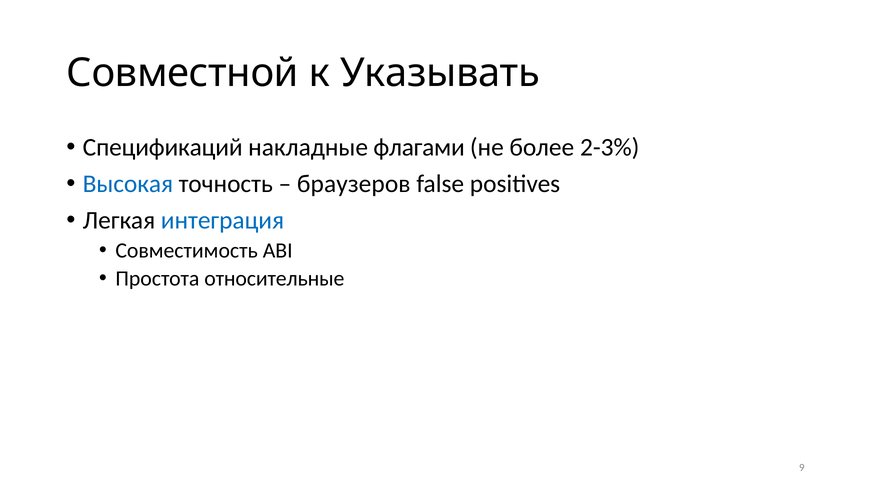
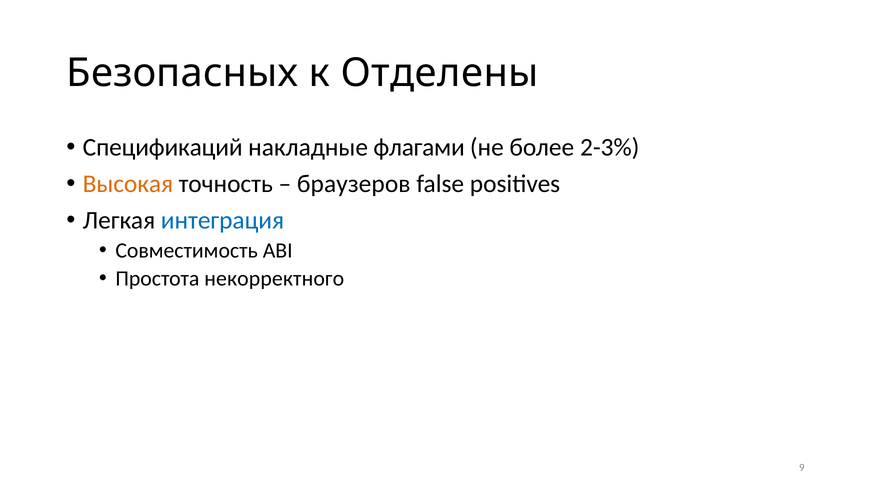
Совместной: Совместной -> Безопасных (182, 73)
Указывать: Указывать -> Отделены (440, 73)
Высокая colour: blue -> orange (128, 184)
относительные: относительные -> некорректного (274, 278)
